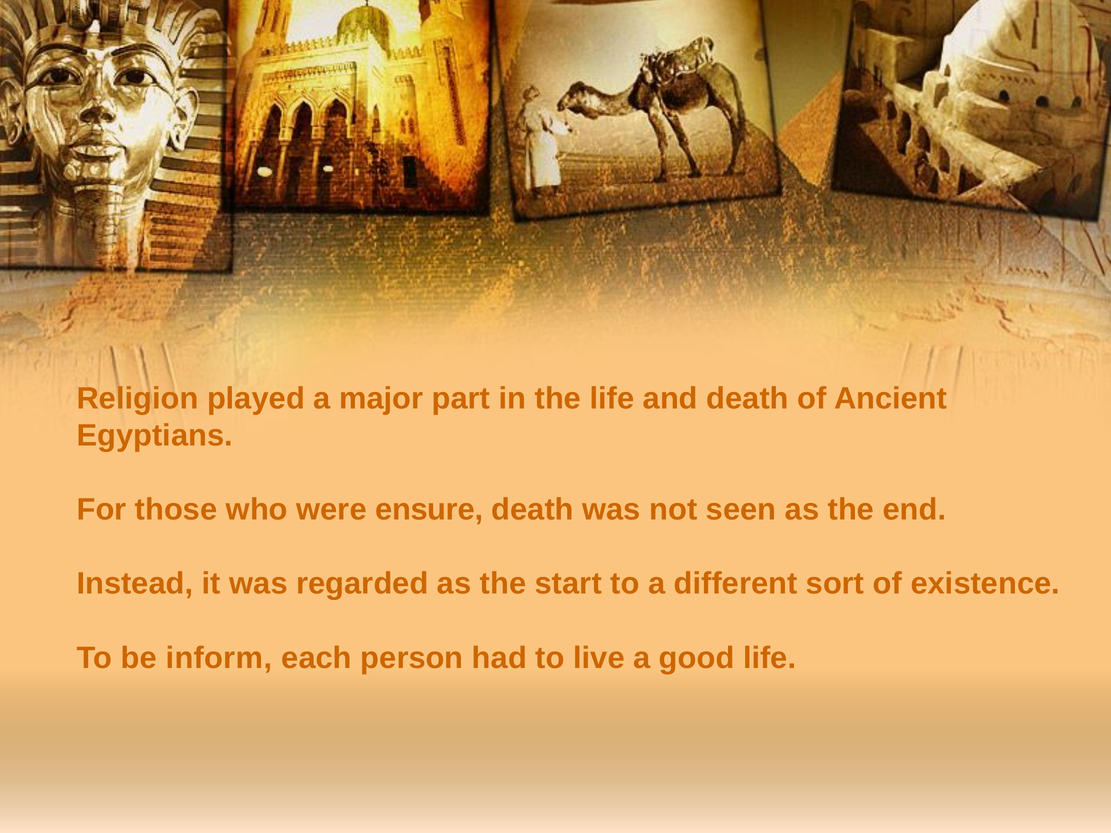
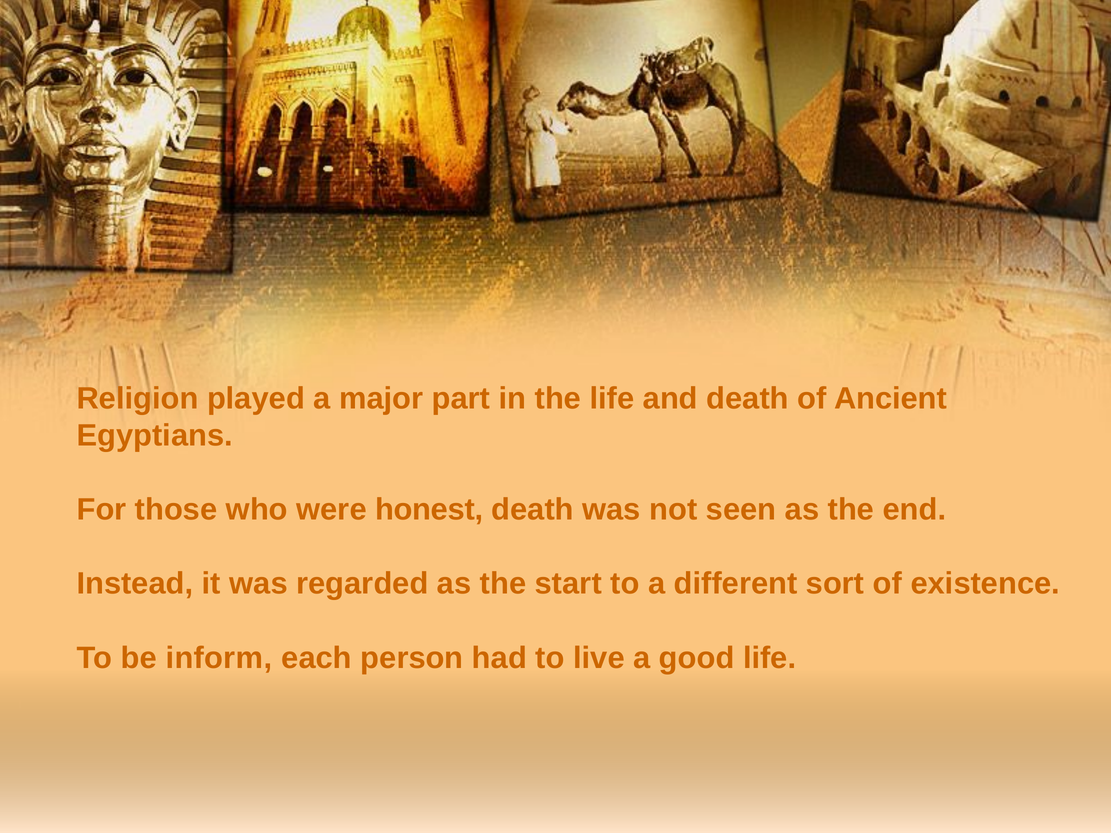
ensure: ensure -> honest (429, 510)
